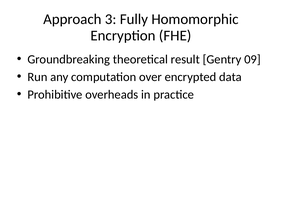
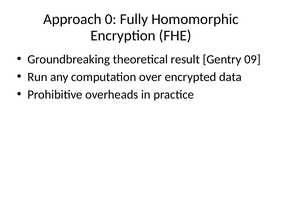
3: 3 -> 0 (111, 19)
